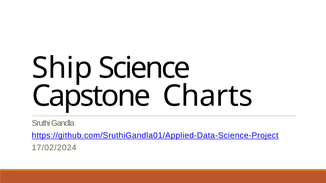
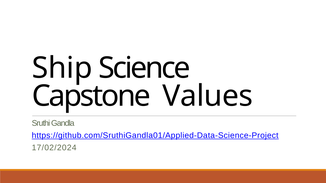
Charts: Charts -> Values (208, 96)
